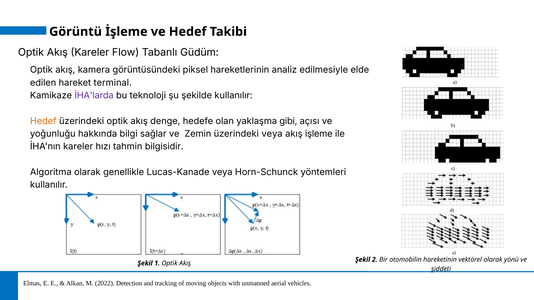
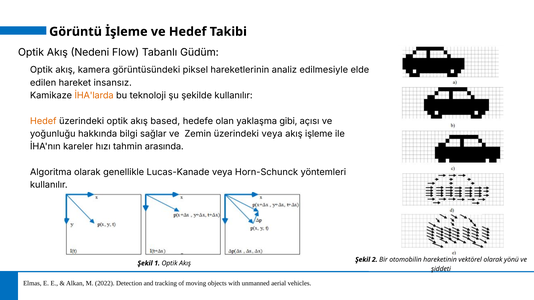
Akış Kareler: Kareler -> Nedeni (90, 53)
terminal: terminal -> insansız (113, 83)
İHA'larda colour: purple -> orange (94, 96)
denge: denge -> based (165, 121)
bilgisidir: bilgisidir -> arasında (164, 147)
